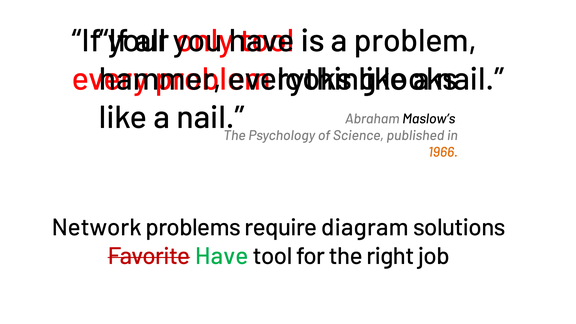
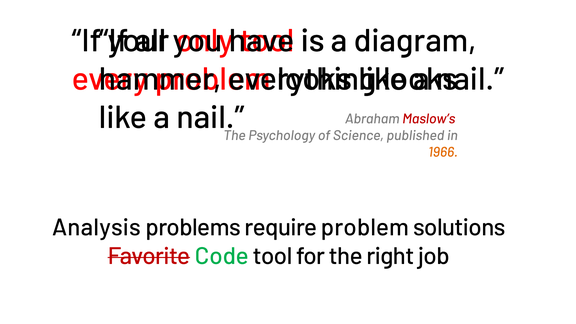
problem: problem -> diagram (415, 41)
Maslow’s colour: black -> red (429, 119)
Network: Network -> Analysis (97, 227)
require diagram: diagram -> problem (365, 227)
Have: Have -> Code (222, 256)
